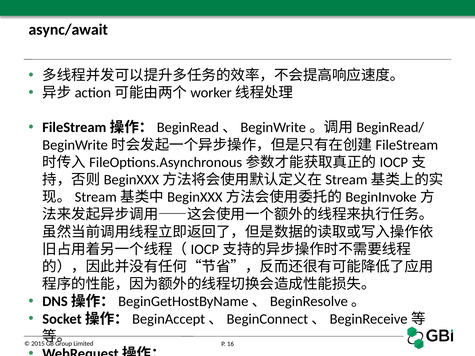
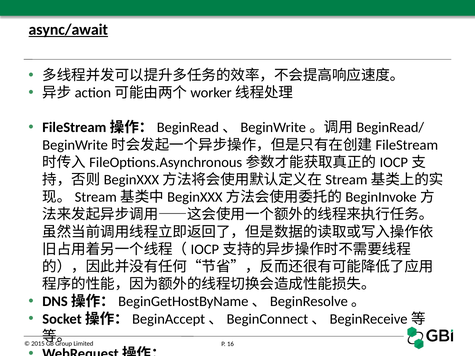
async/await underline: none -> present (68, 30)
